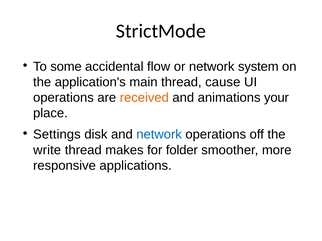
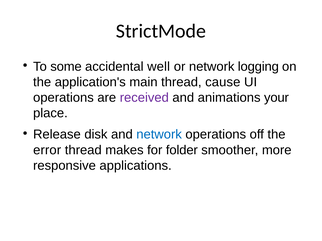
flow: flow -> well (159, 67)
system: system -> logging (258, 67)
received colour: orange -> purple (144, 98)
Settings: Settings -> Release (57, 135)
write: write -> error (47, 150)
